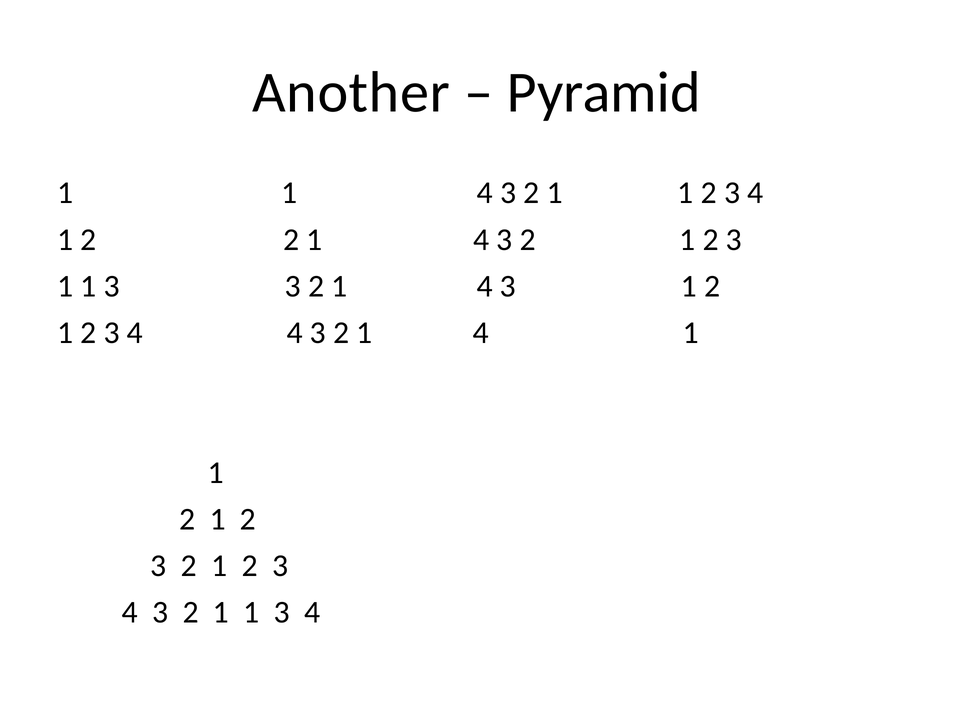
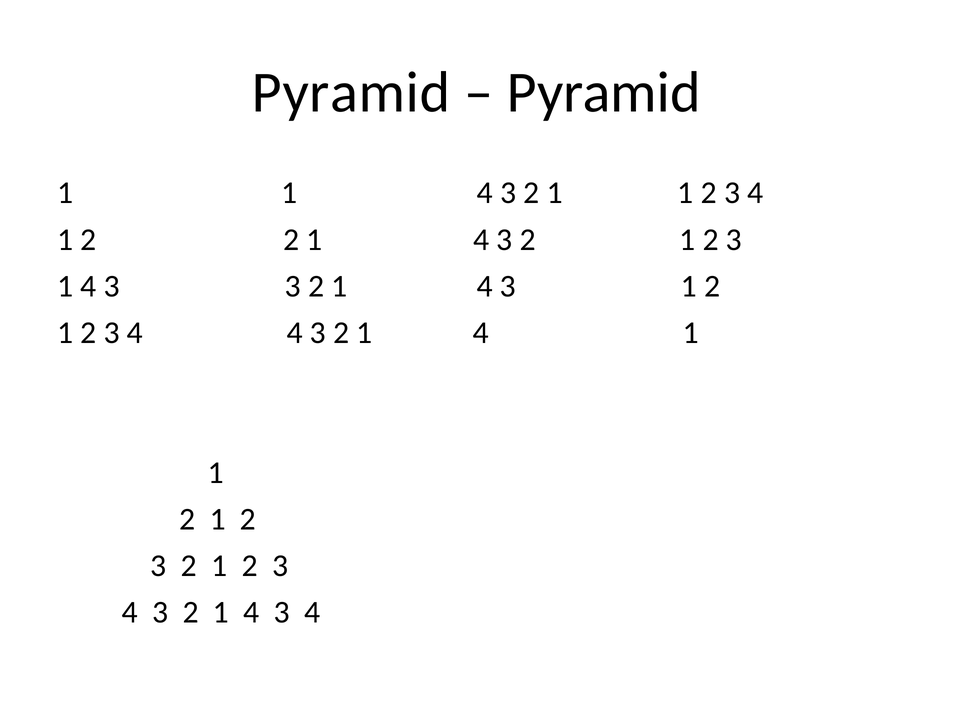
Another: Another -> Pyramid (351, 92)
1: 1 -> 4 (88, 286)
1: 1 -> 4 (251, 612)
